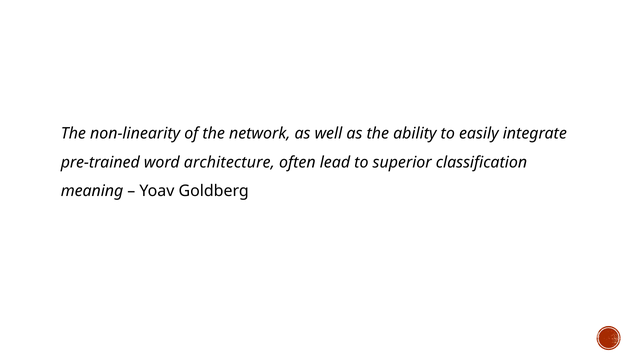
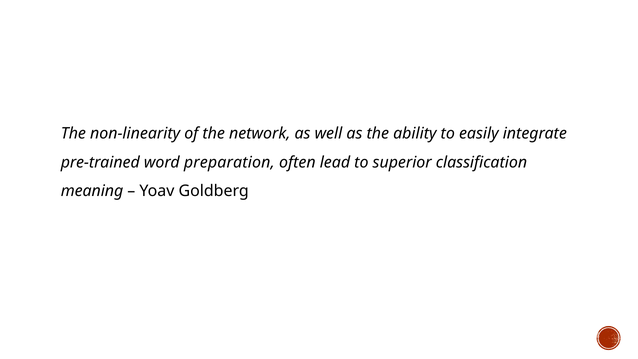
architecture: architecture -> preparation (229, 162)
